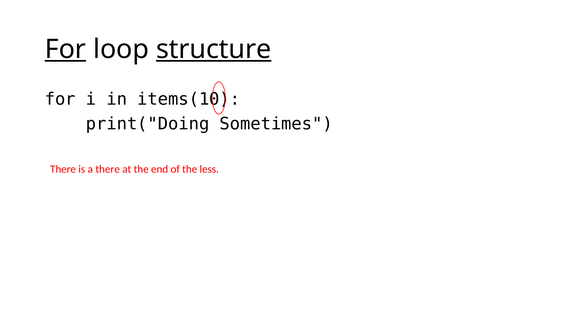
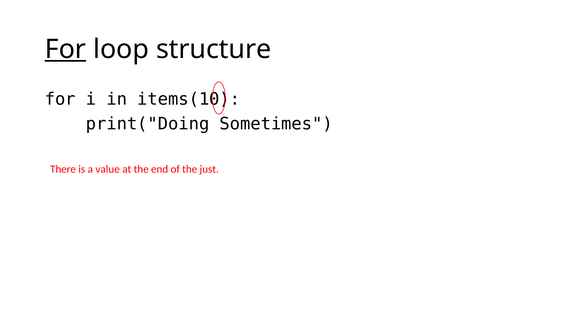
structure underline: present -> none (214, 49)
a there: there -> value (108, 169)
less: less -> just (209, 169)
